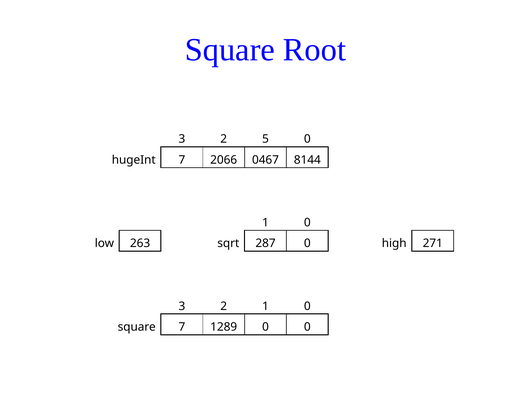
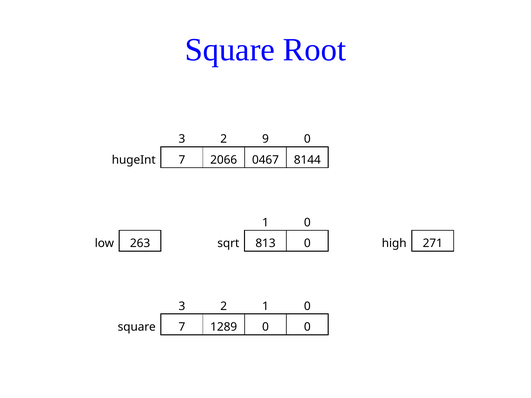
5: 5 -> 9 (266, 139)
287: 287 -> 813 (266, 244)
